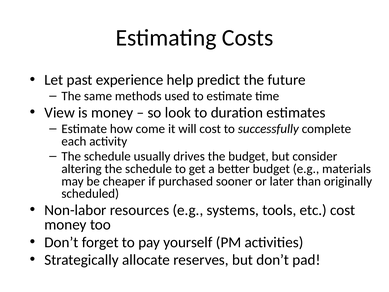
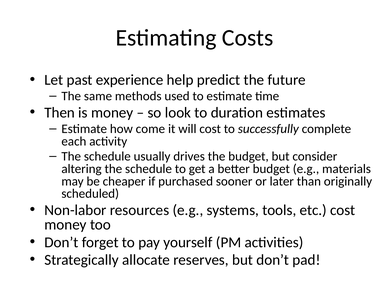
View: View -> Then (60, 113)
